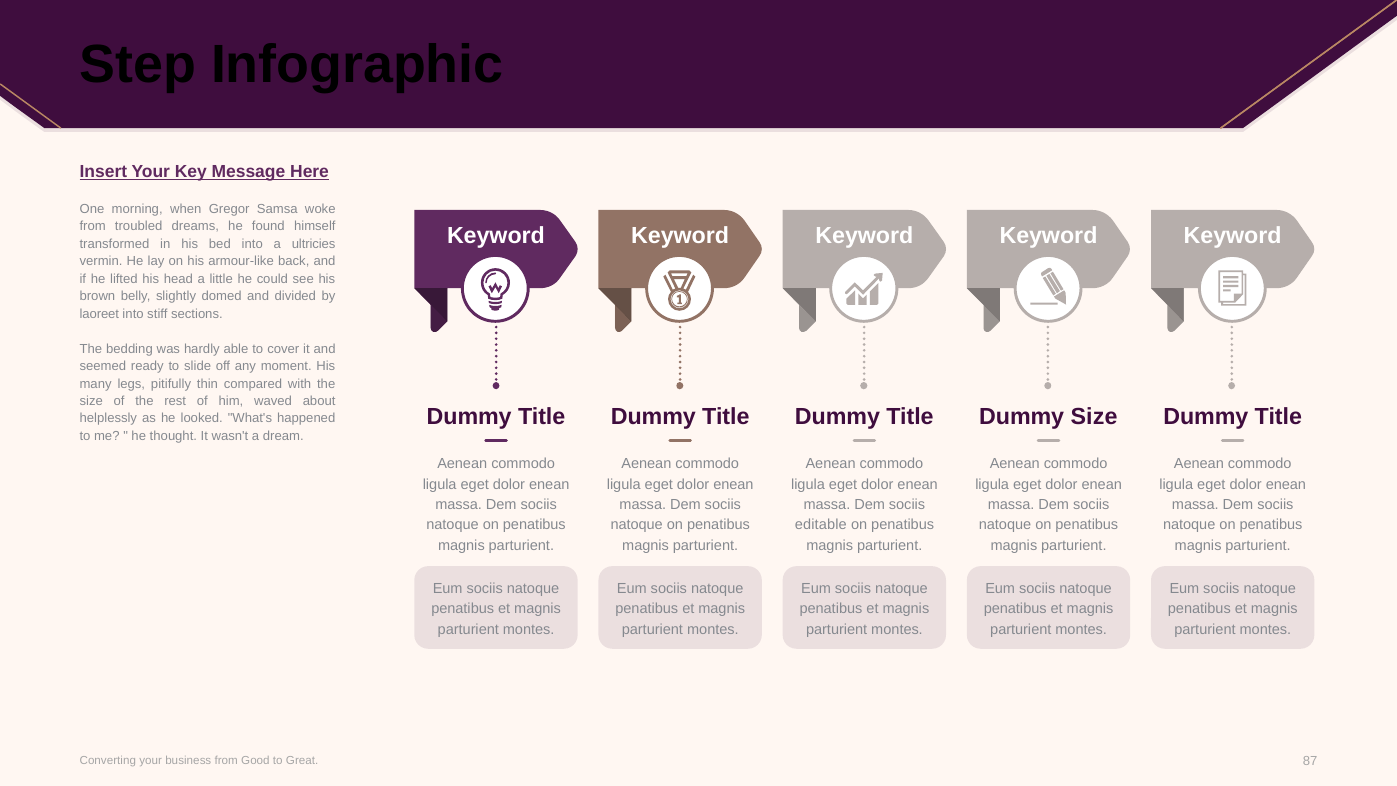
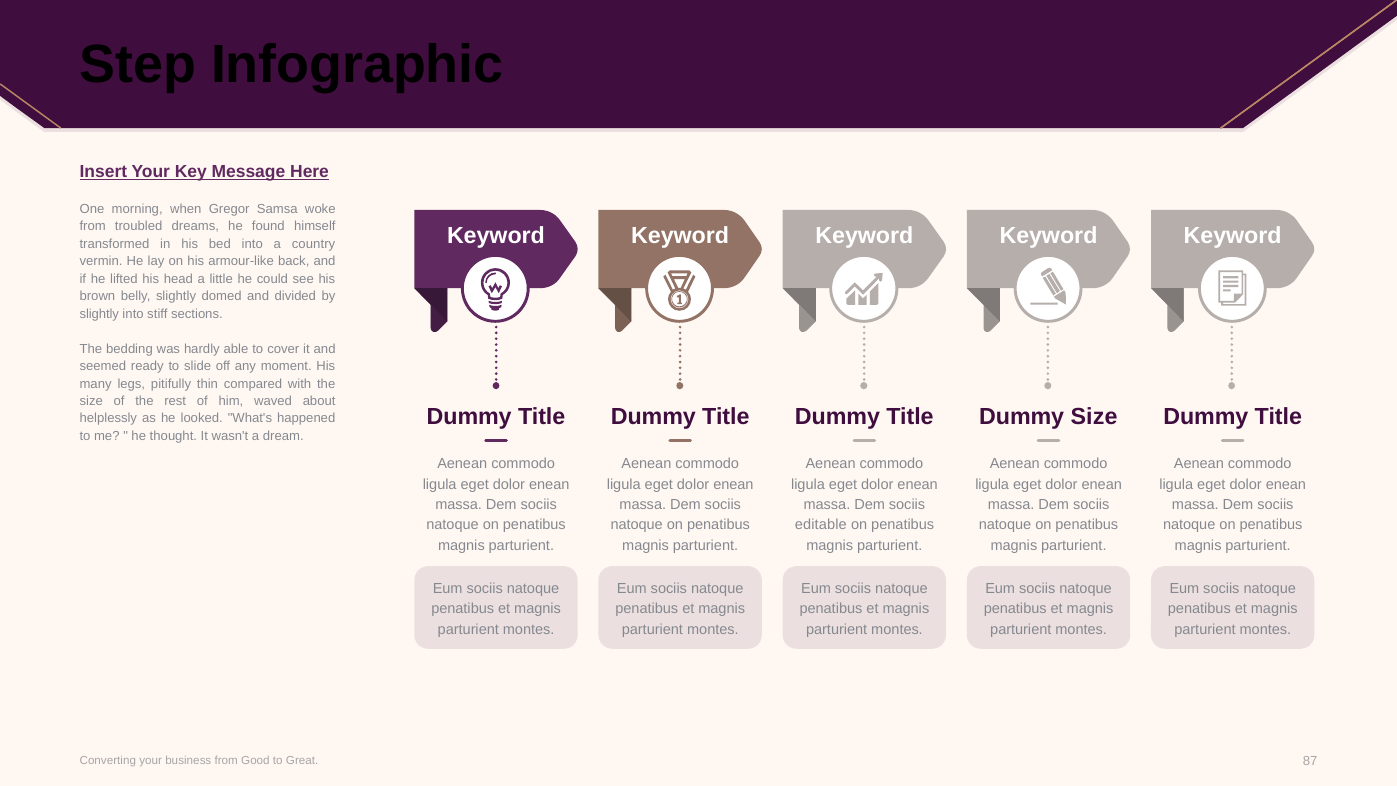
ultricies: ultricies -> country (314, 244)
laoreet: laoreet -> slightly (99, 314)
